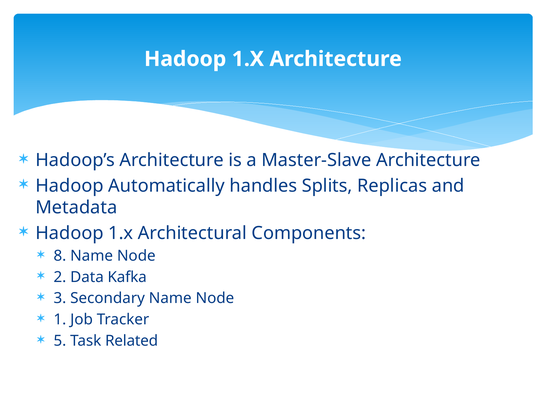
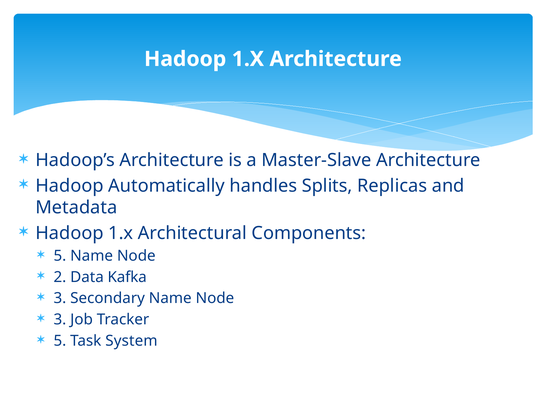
8: 8 -> 5 (60, 256)
1: 1 -> 3 (60, 320)
Related: Related -> System (131, 341)
